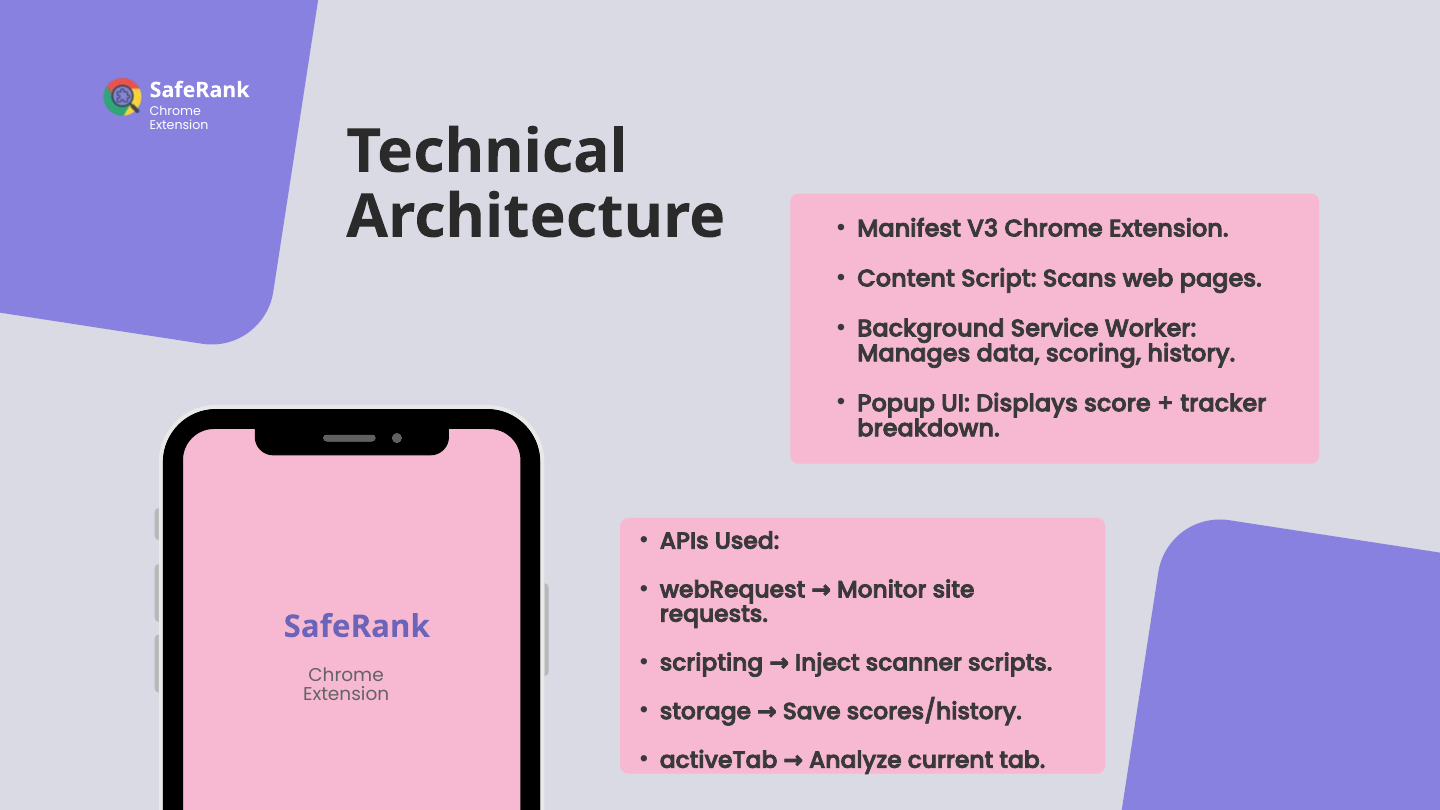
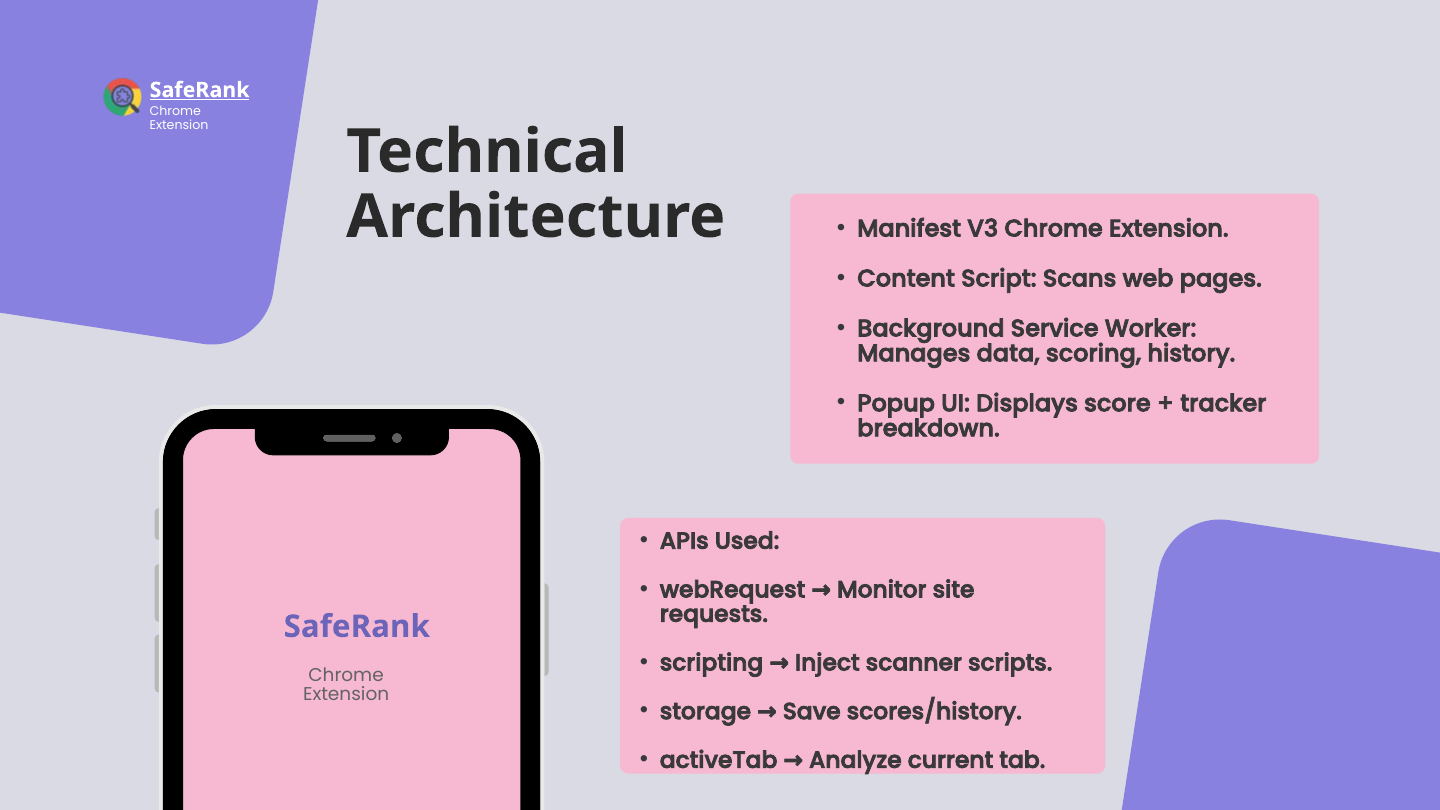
SafeRank underline: none -> present (200, 90)
